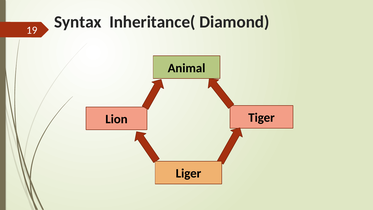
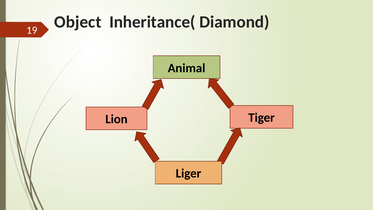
Syntax: Syntax -> Object (78, 22)
